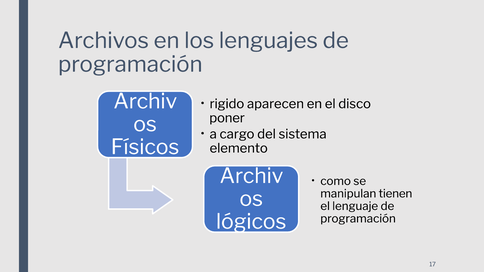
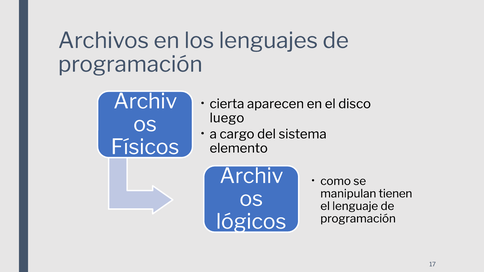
rigido: rigido -> cierta (227, 104)
poner: poner -> luego (227, 118)
